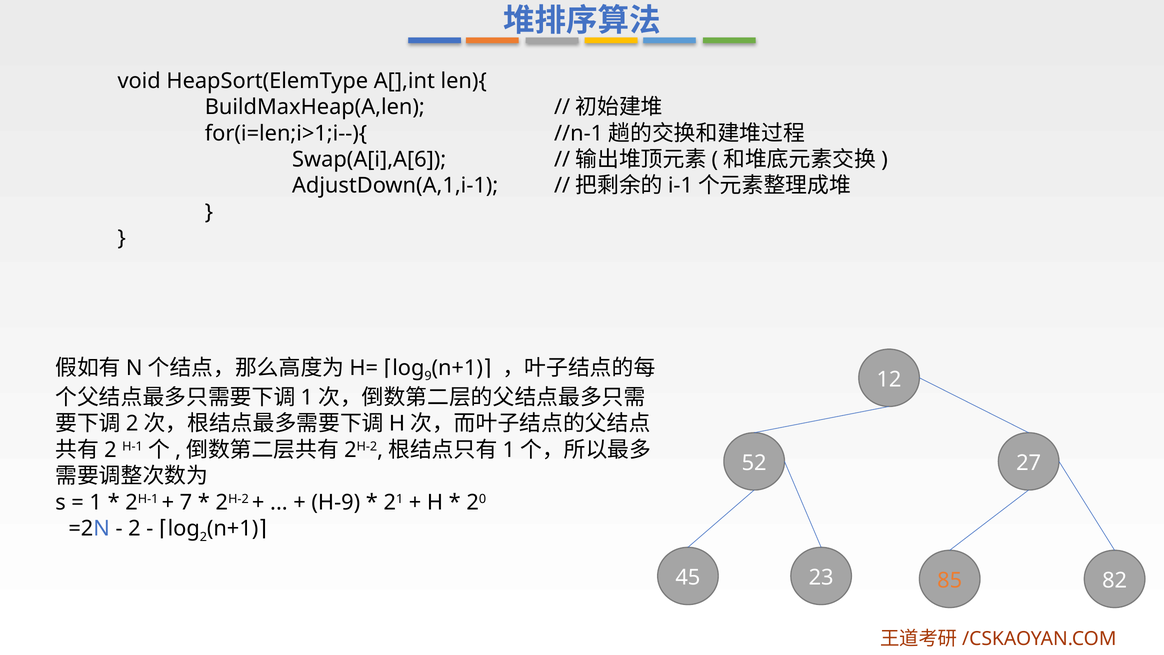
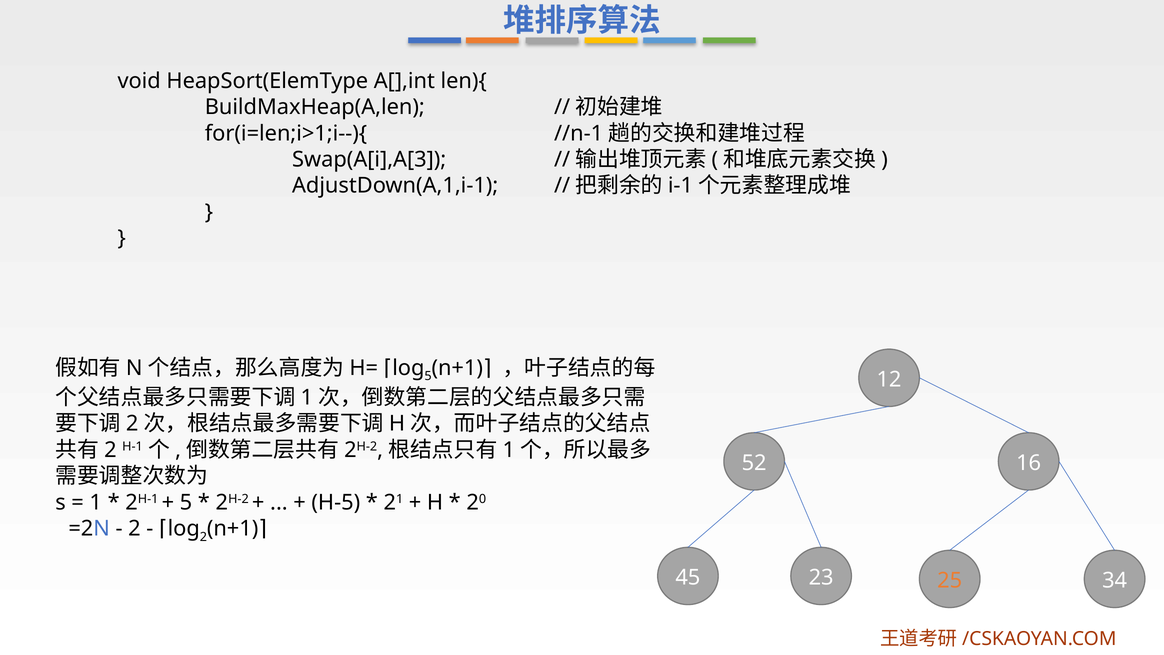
Swap(A[i],A[6: Swap(A[i],A[6 -> Swap(A[i],A[3 (369, 159)
9: 9 -> 5 (428, 376)
27: 27 -> 16 (1029, 463)
7: 7 -> 5 (186, 502)
H-9: H-9 -> H-5 (336, 502)
85: 85 -> 25 (950, 580)
82: 82 -> 34 (1115, 580)
